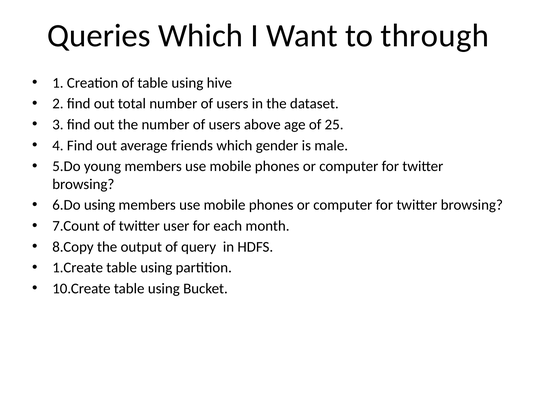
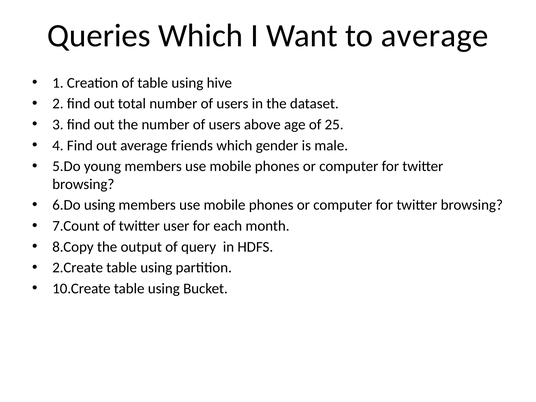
to through: through -> average (435, 36)
1.Create: 1.Create -> 2.Create (78, 268)
